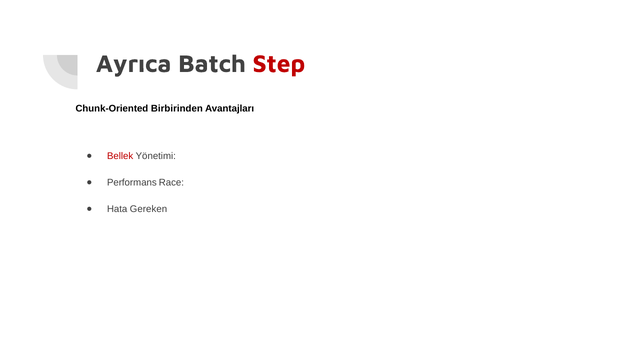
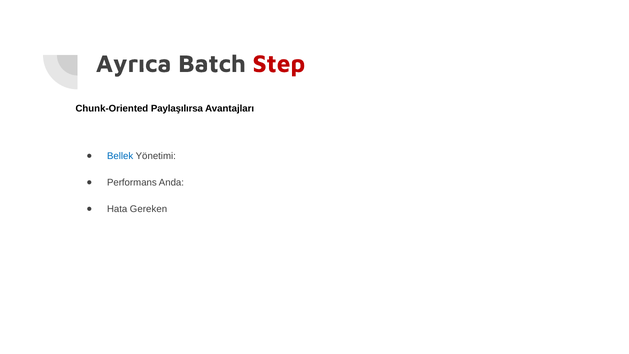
Birbirinden: Birbirinden -> Paylaşılırsa (177, 109)
Bellek colour: red -> blue (120, 156)
Race: Race -> Anda (171, 183)
